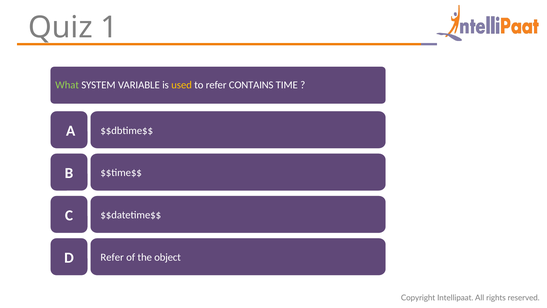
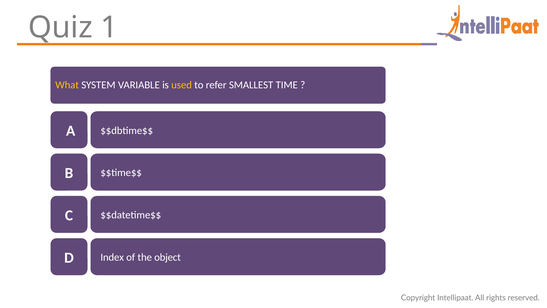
What colour: light green -> yellow (67, 85)
CONTAINS: CONTAINS -> SMALLEST (251, 85)
D Refer: Refer -> Index (112, 257)
